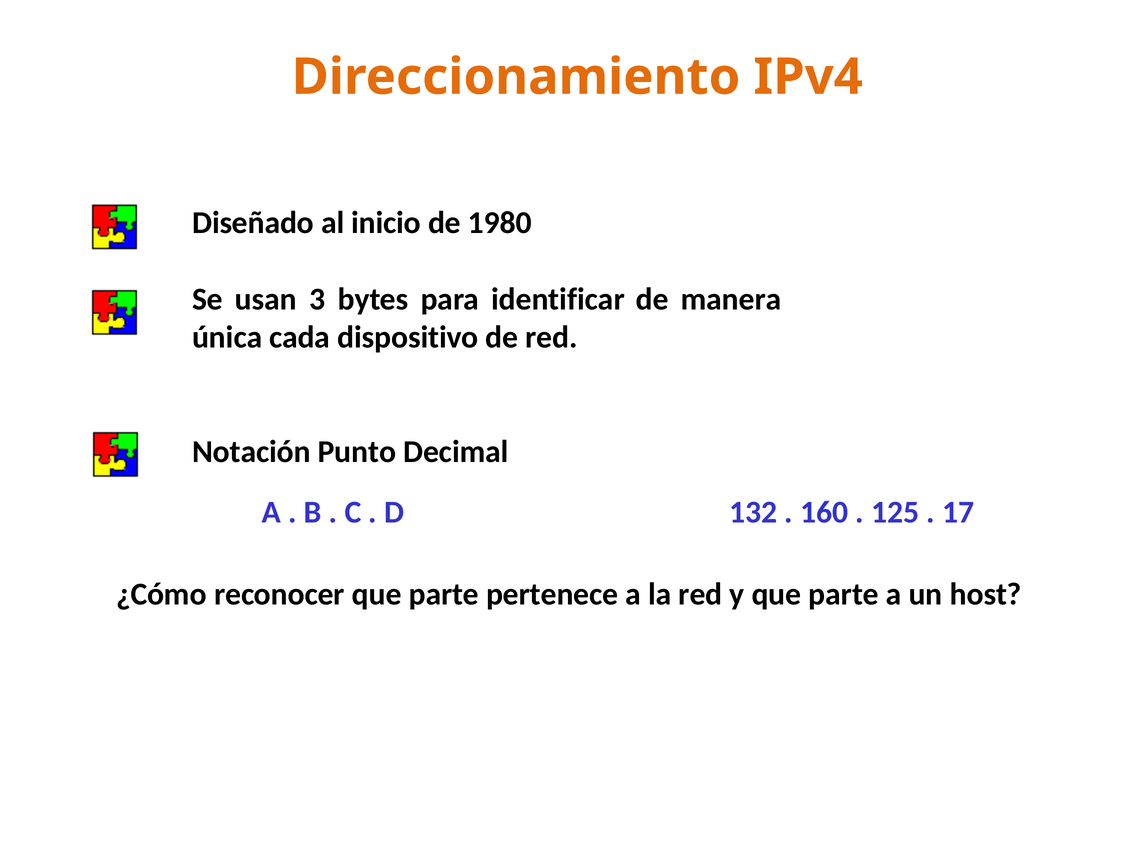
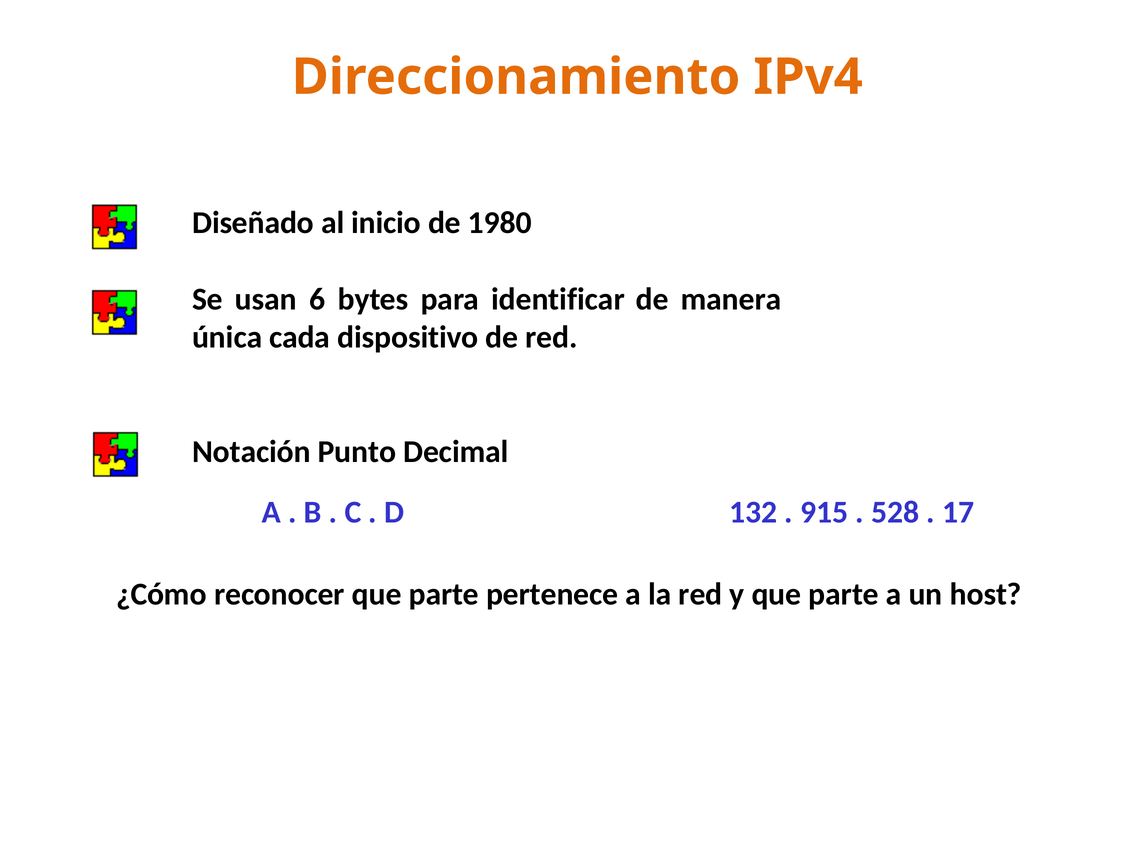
3: 3 -> 6 (317, 299)
160: 160 -> 915 (824, 513)
125: 125 -> 528 (895, 513)
